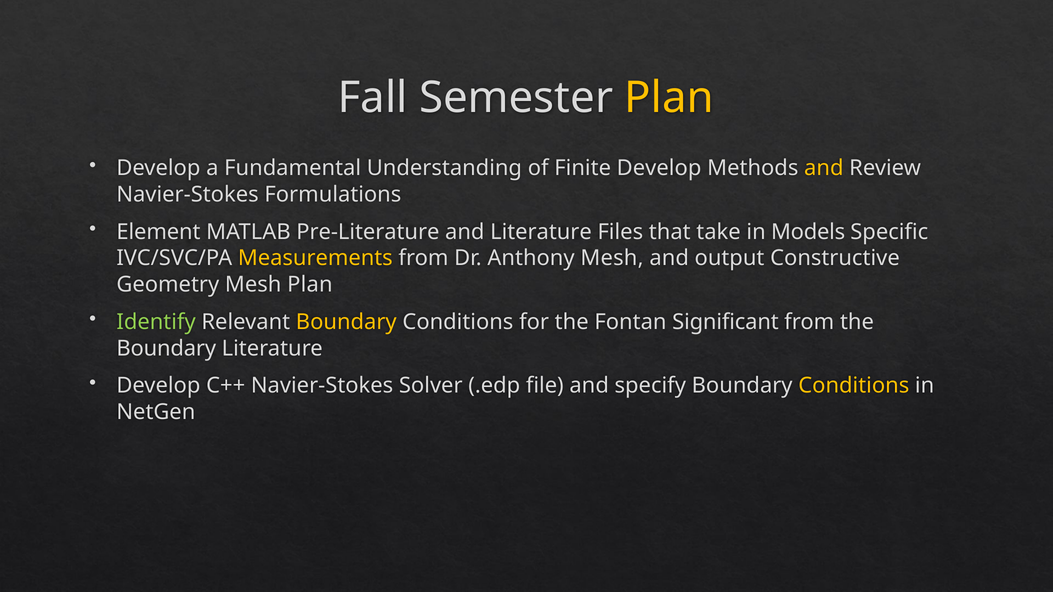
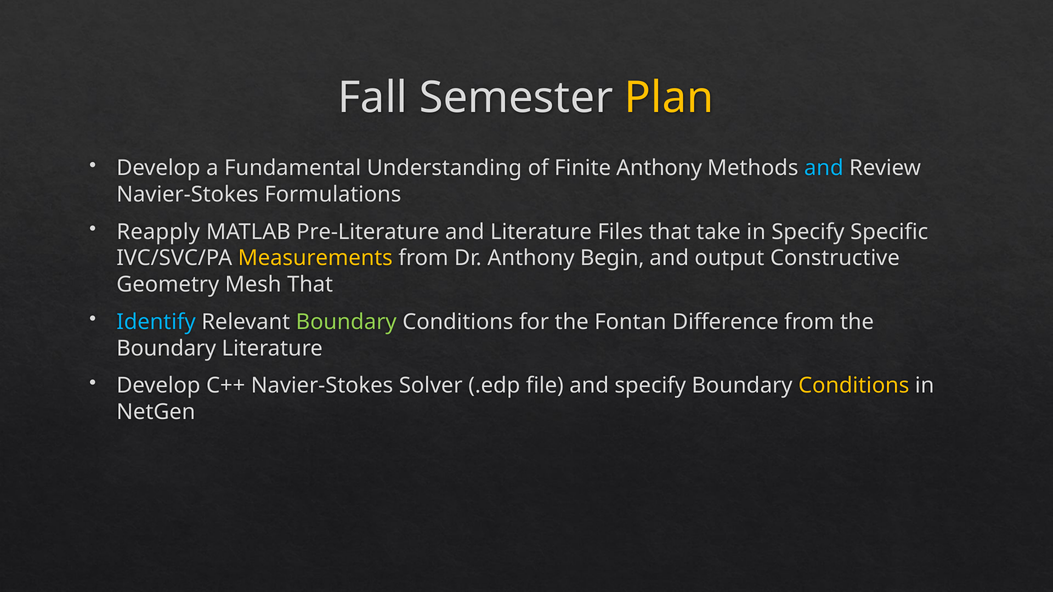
Finite Develop: Develop -> Anthony (659, 168)
and colour: yellow -> light blue (824, 168)
Element: Element -> Reapply (158, 232)
in Models: Models -> Specify (808, 232)
Anthony Mesh: Mesh -> Begin (612, 258)
Mesh Plan: Plan -> That (310, 285)
Identify colour: light green -> light blue (156, 322)
Boundary colour: yellow -> light green (346, 322)
Significant: Significant -> Difference (725, 322)
